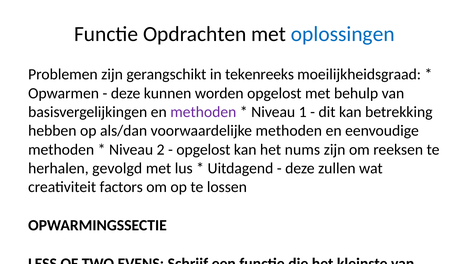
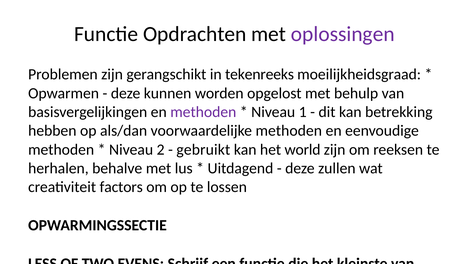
oplossingen colour: blue -> purple (343, 34)
opgelost: opgelost -> gebruikt (203, 149)
nums: nums -> world (303, 149)
gevolgd: gevolgd -> behalve (117, 168)
